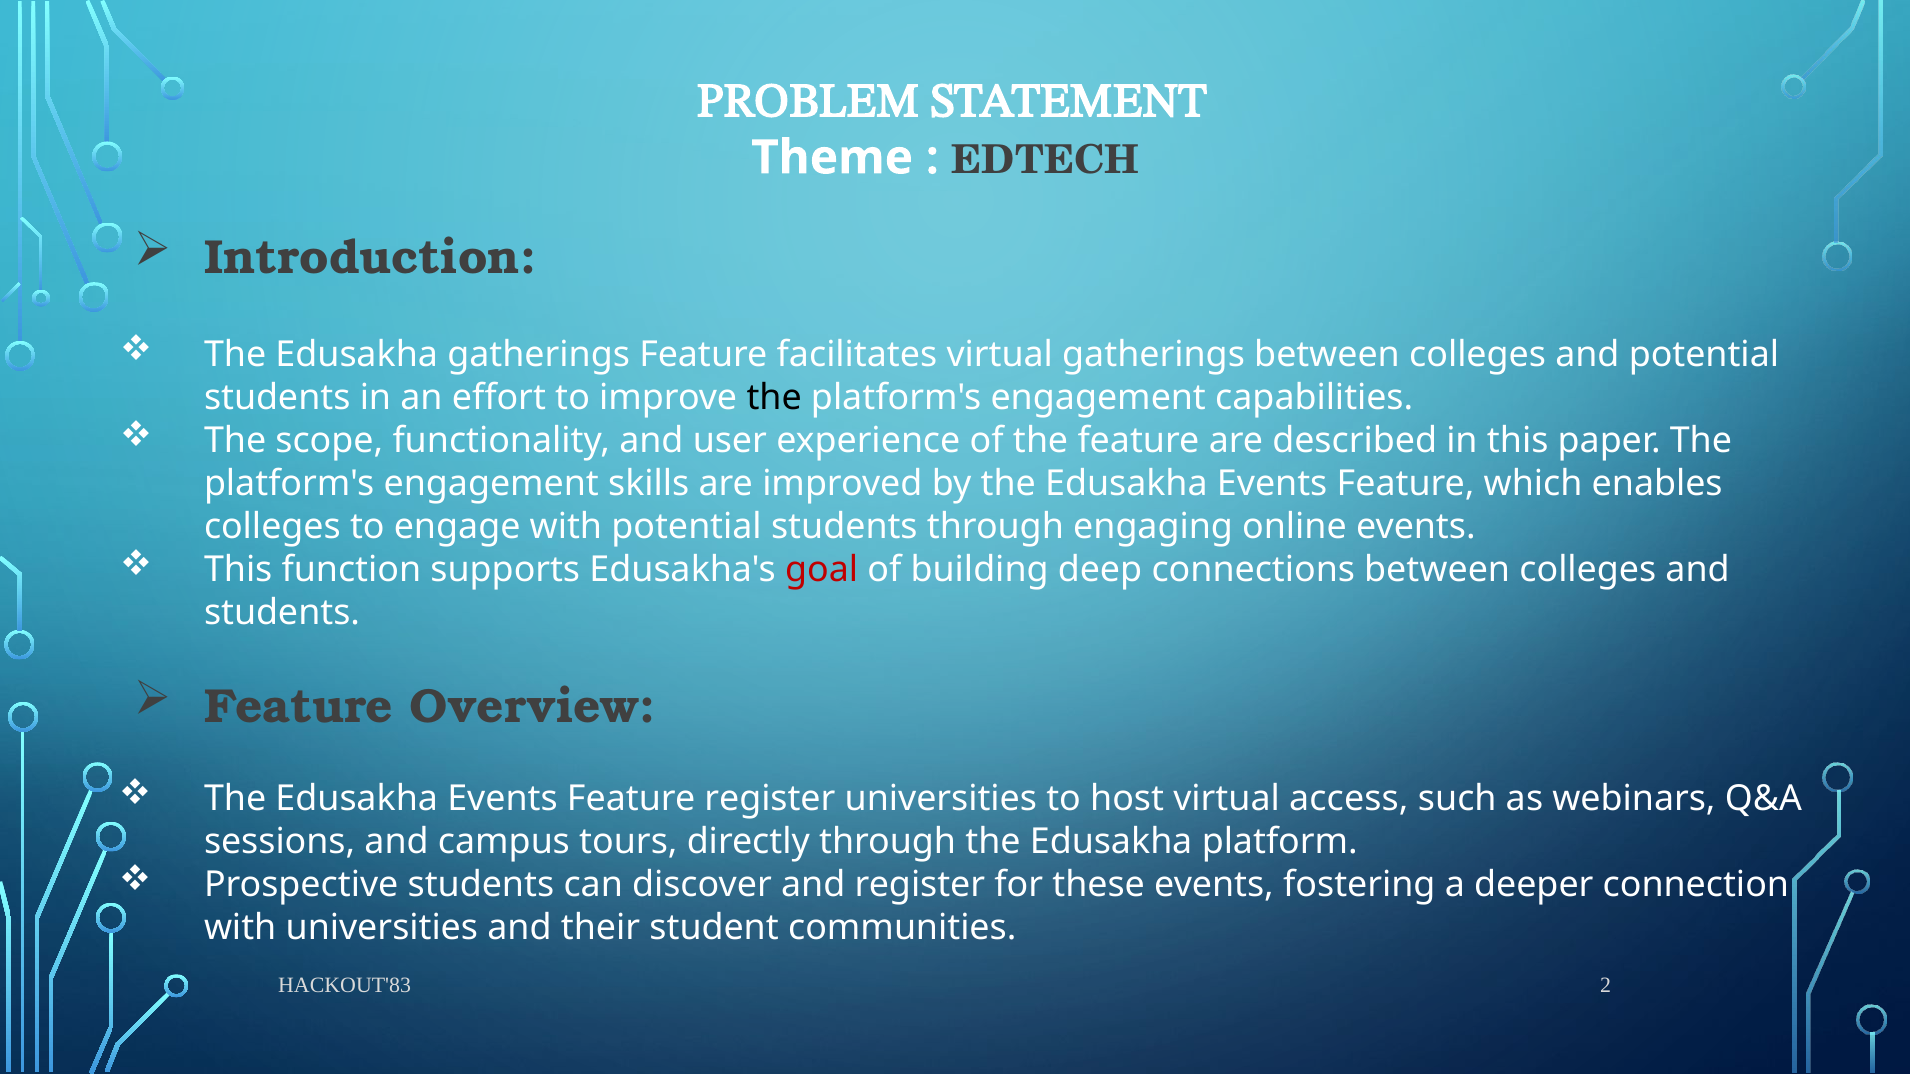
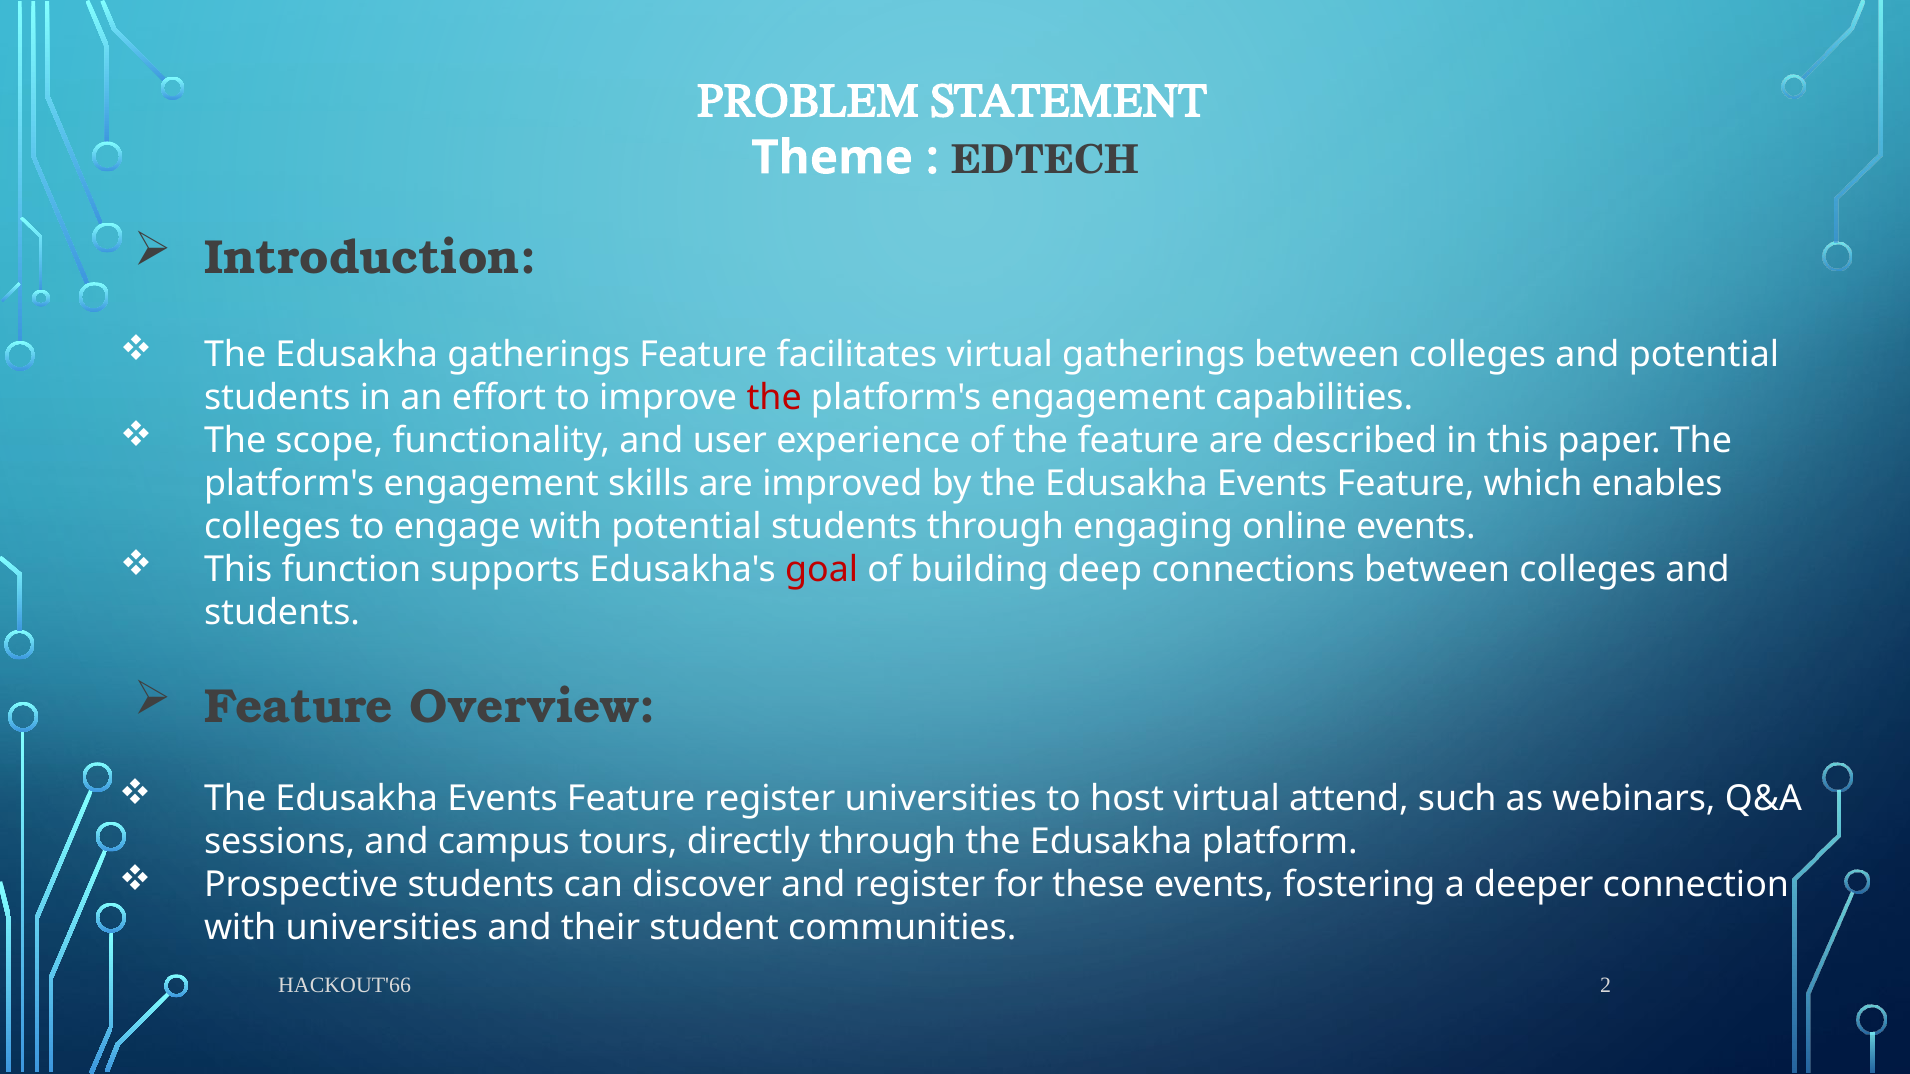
the colour: black -> red (774, 398)
access: access -> attend (1349, 799)
HACKOUT'83: HACKOUT'83 -> HACKOUT'66 (345, 986)
